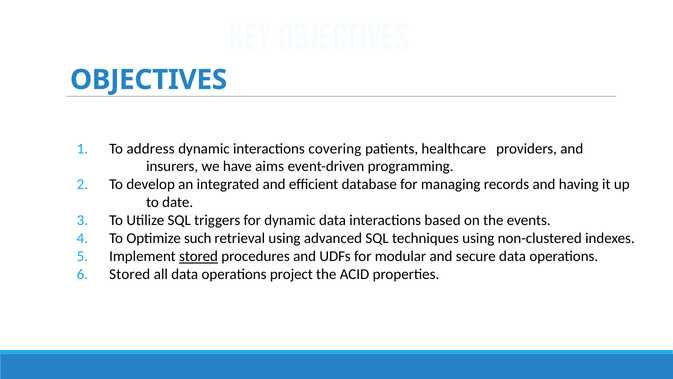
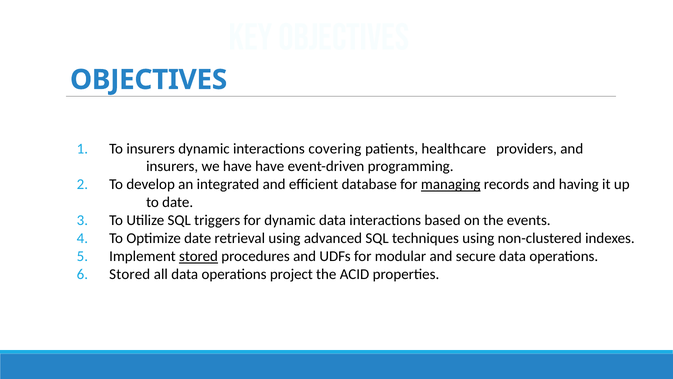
To address: address -> insurers (151, 148)
have aims: aims -> have (270, 166)
managing underline: none -> present (451, 184)
Optimize such: such -> date (198, 238)
